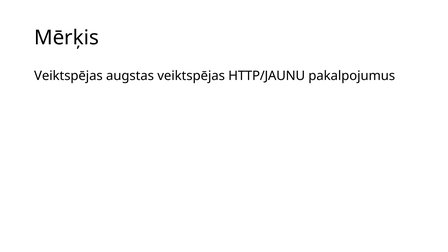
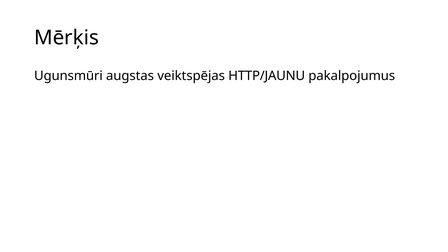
Veiktspējas: Veiktspējas -> Ugunsmūri (68, 76)
